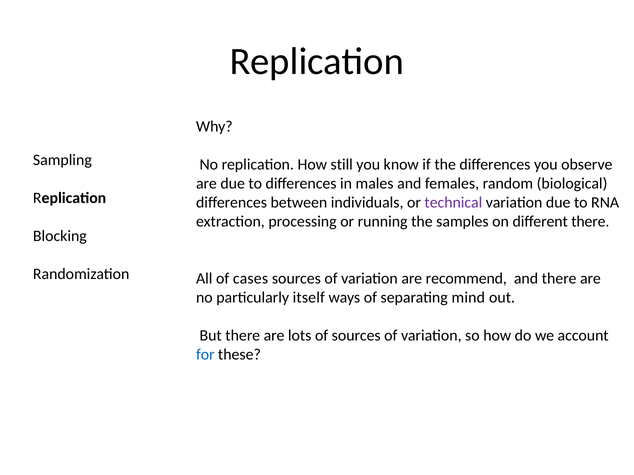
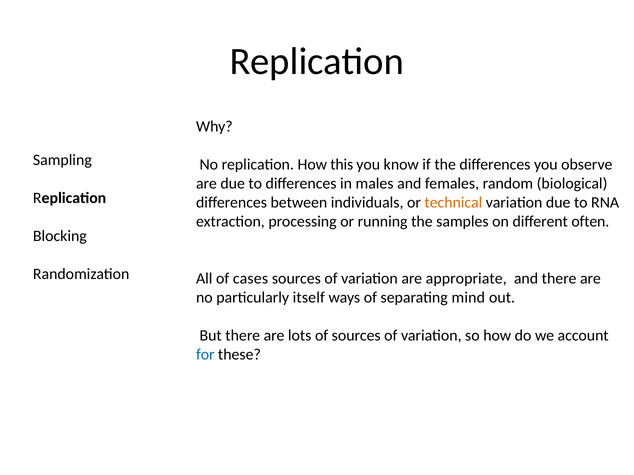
still: still -> this (342, 165)
technical colour: purple -> orange (453, 203)
different there: there -> often (590, 222)
recommend: recommend -> appropriate (466, 279)
